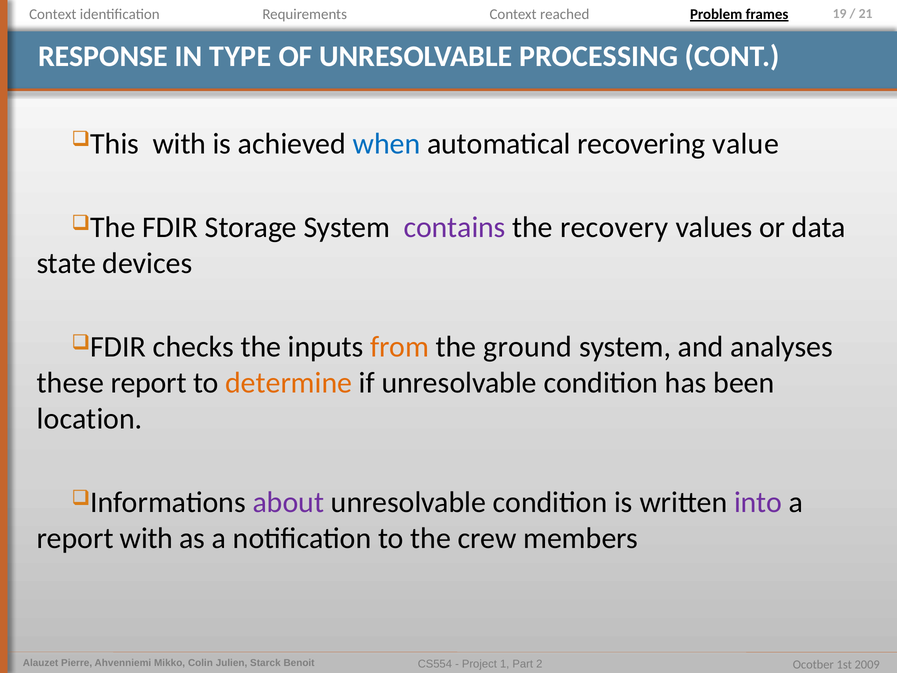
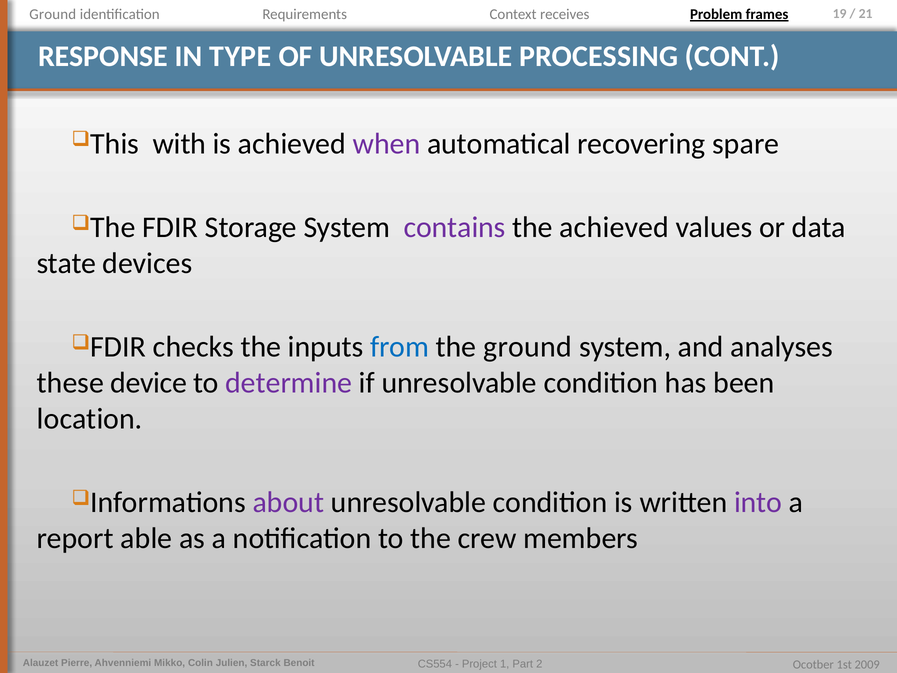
Context: Context -> Ground (53, 14)
reached: reached -> receives (565, 14)
when colour: blue -> purple (386, 144)
value: value -> spare (746, 144)
the recovery: recovery -> achieved (614, 227)
from colour: orange -> blue (400, 347)
these report: report -> device (149, 383)
determine colour: orange -> purple (289, 383)
report with: with -> able (146, 538)
